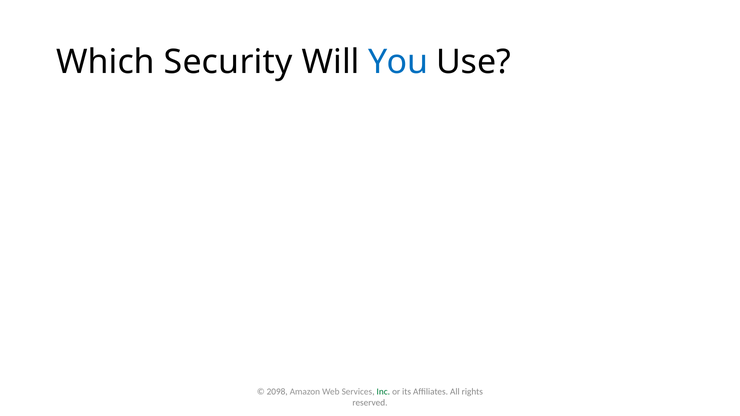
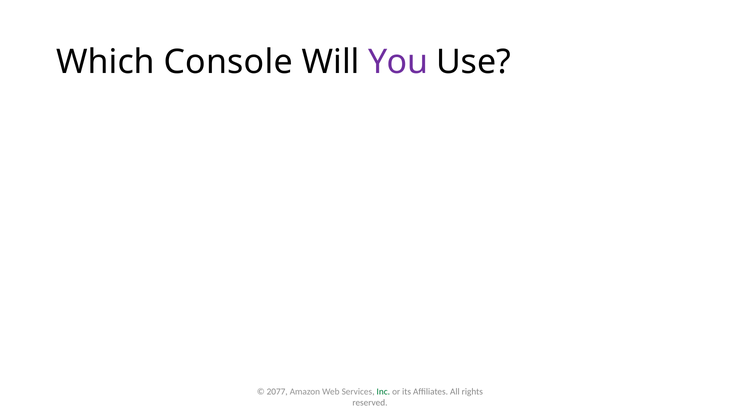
Security: Security -> Console (228, 62)
You colour: blue -> purple (398, 62)
2098: 2098 -> 2077 (277, 392)
